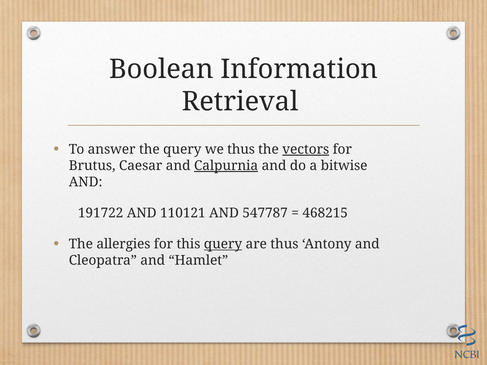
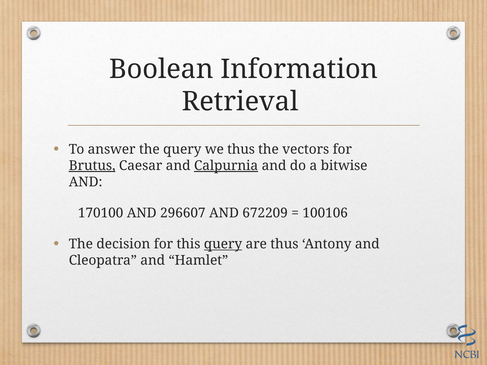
vectors underline: present -> none (306, 150)
Brutus underline: none -> present (92, 166)
191722: 191722 -> 170100 (101, 213)
110121: 110121 -> 296607 (183, 213)
547787: 547787 -> 672209 (265, 213)
468215: 468215 -> 100106 (325, 213)
allergies: allergies -> decision (123, 244)
